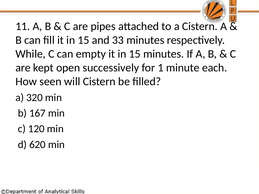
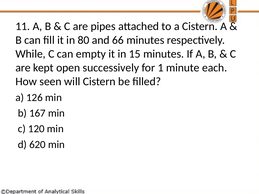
fill it in 15: 15 -> 80 (83, 40)
33: 33 -> 66 (118, 40)
320: 320 -> 126 (35, 98)
